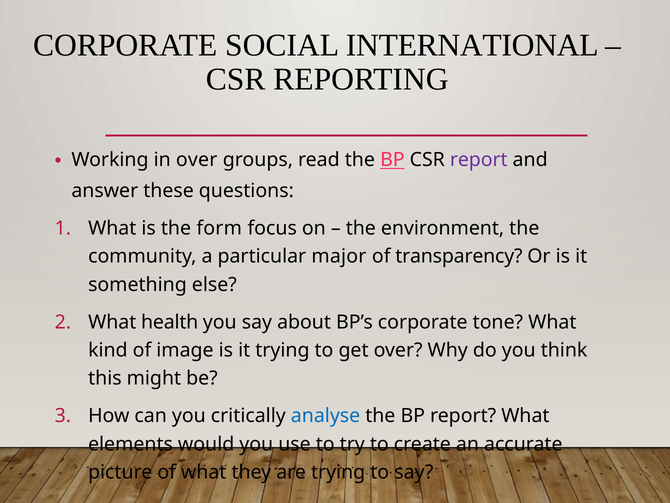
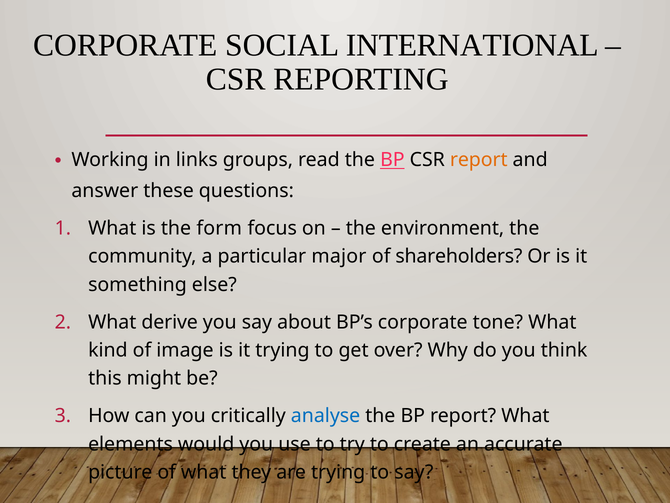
in over: over -> links (197, 159)
report colour: purple -> orange (479, 159)
transparency: transparency -> shareholders (459, 256)
health: health -> derive (170, 322)
